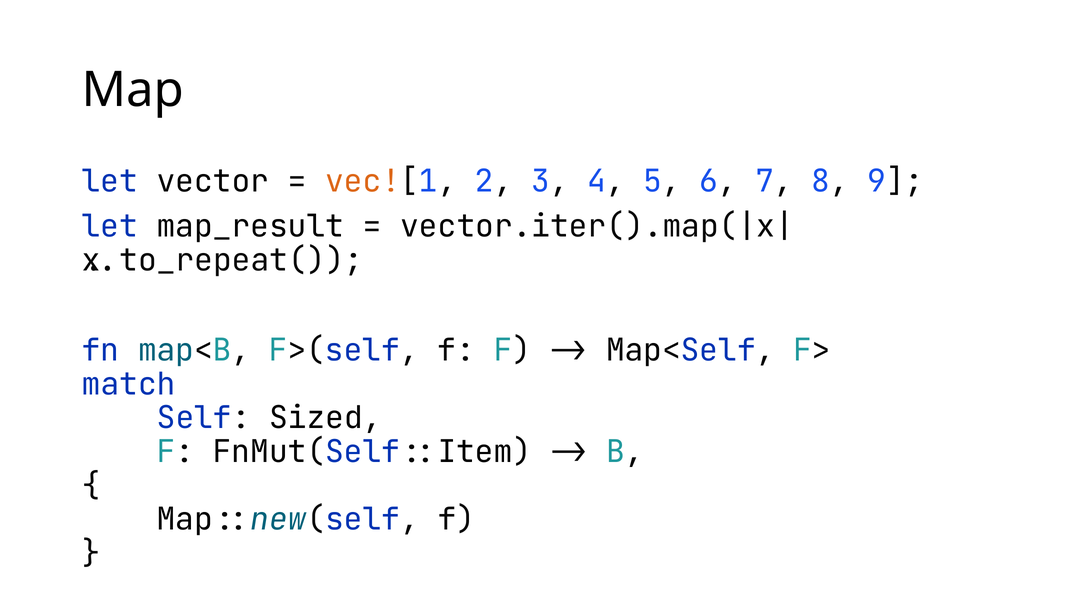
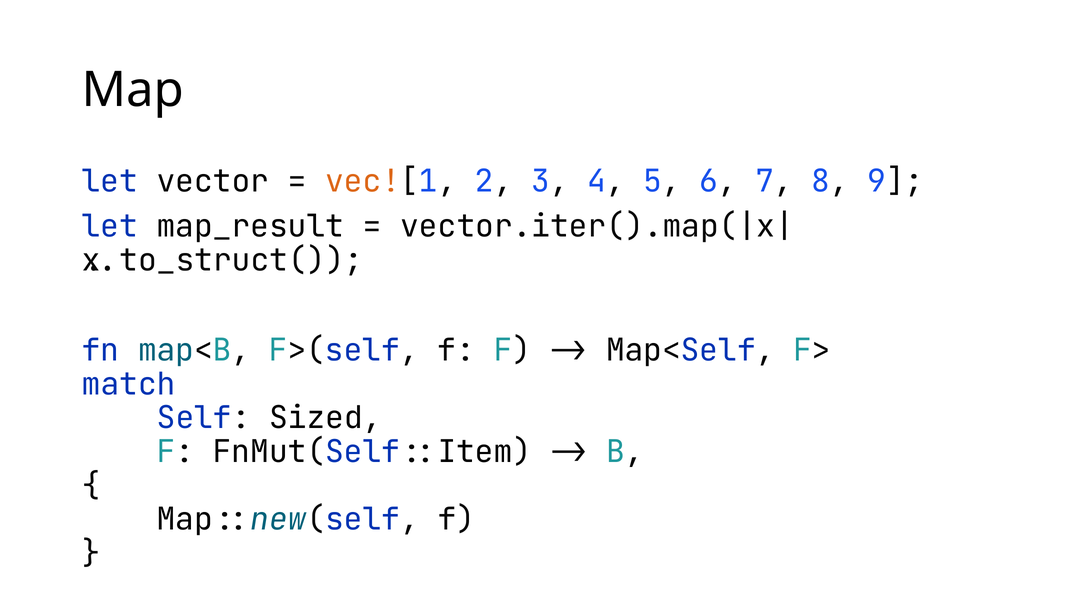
x.to_repeat(: x.to_repeat( -> x.to_struct( (222, 260)
